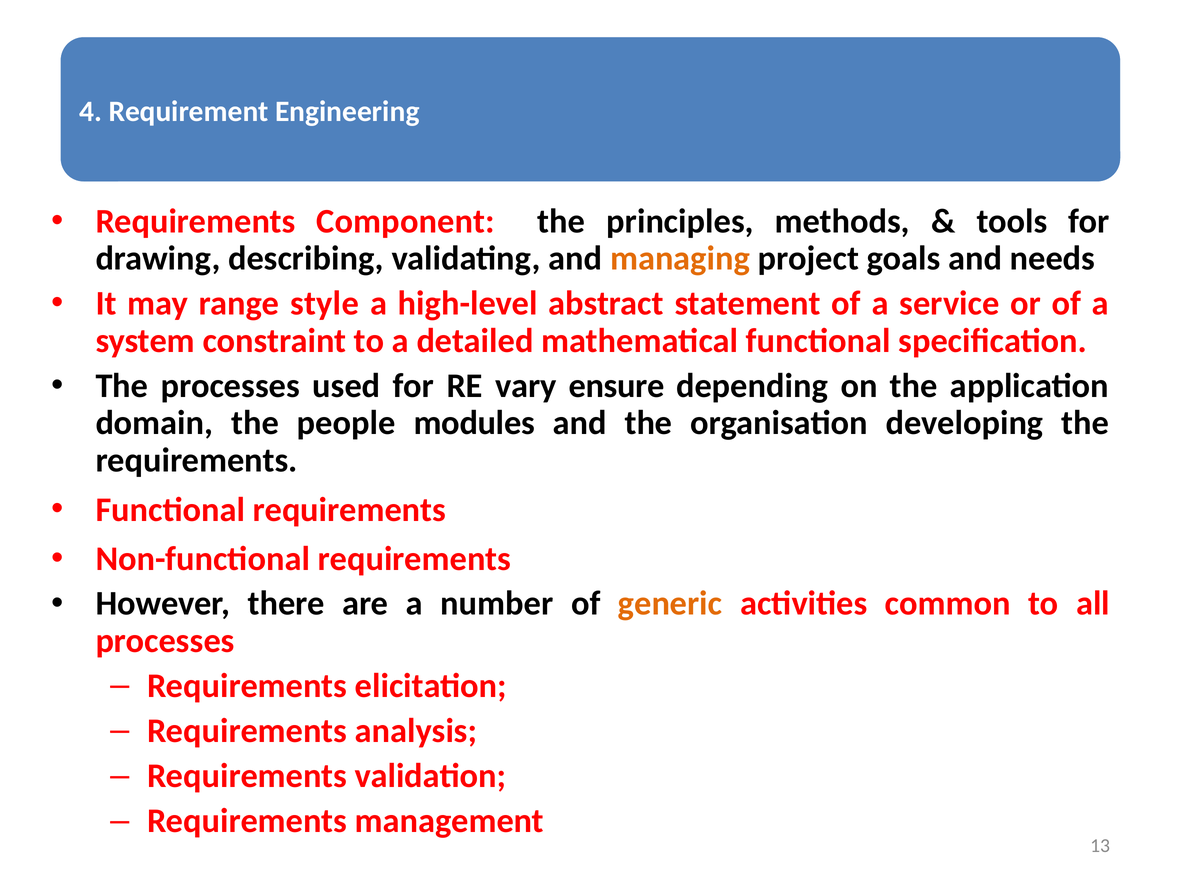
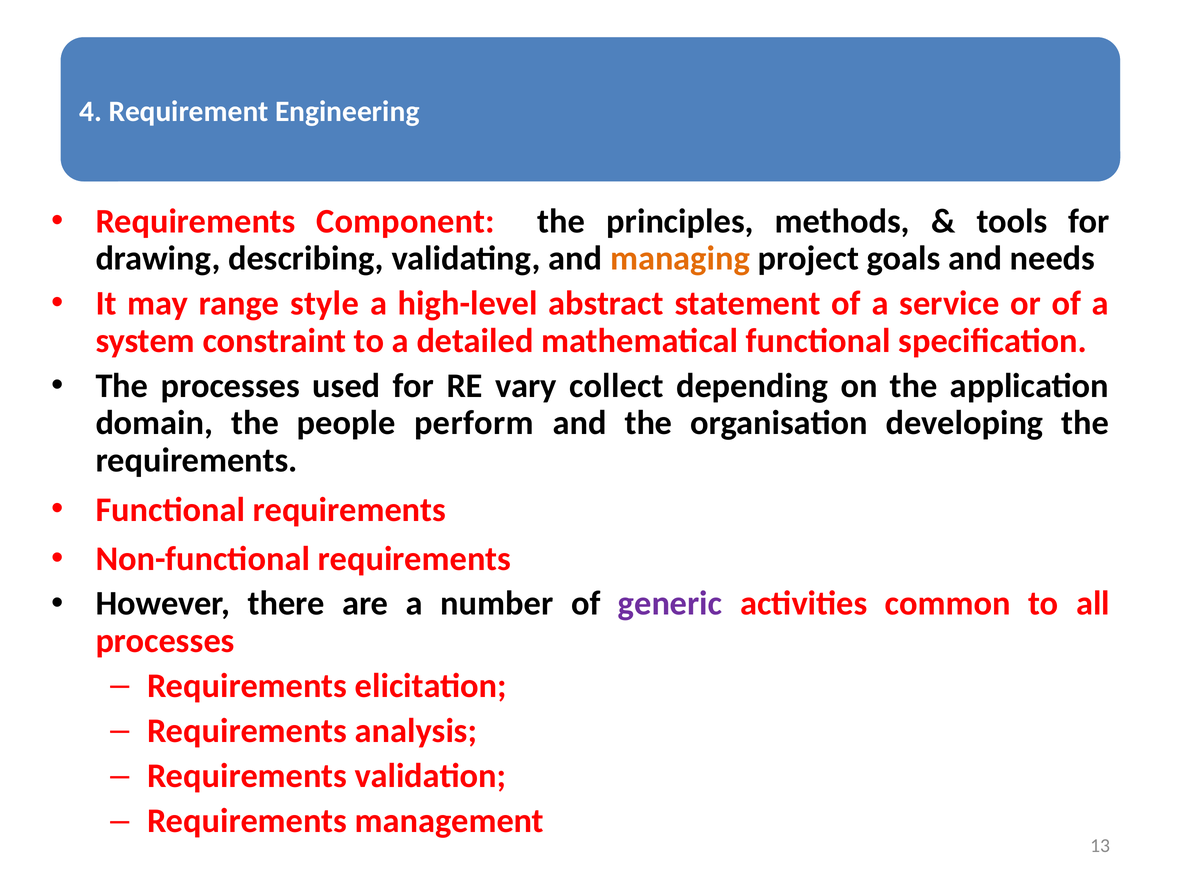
ensure: ensure -> collect (616, 386)
modules: modules -> perform (474, 423)
generic colour: orange -> purple (670, 603)
